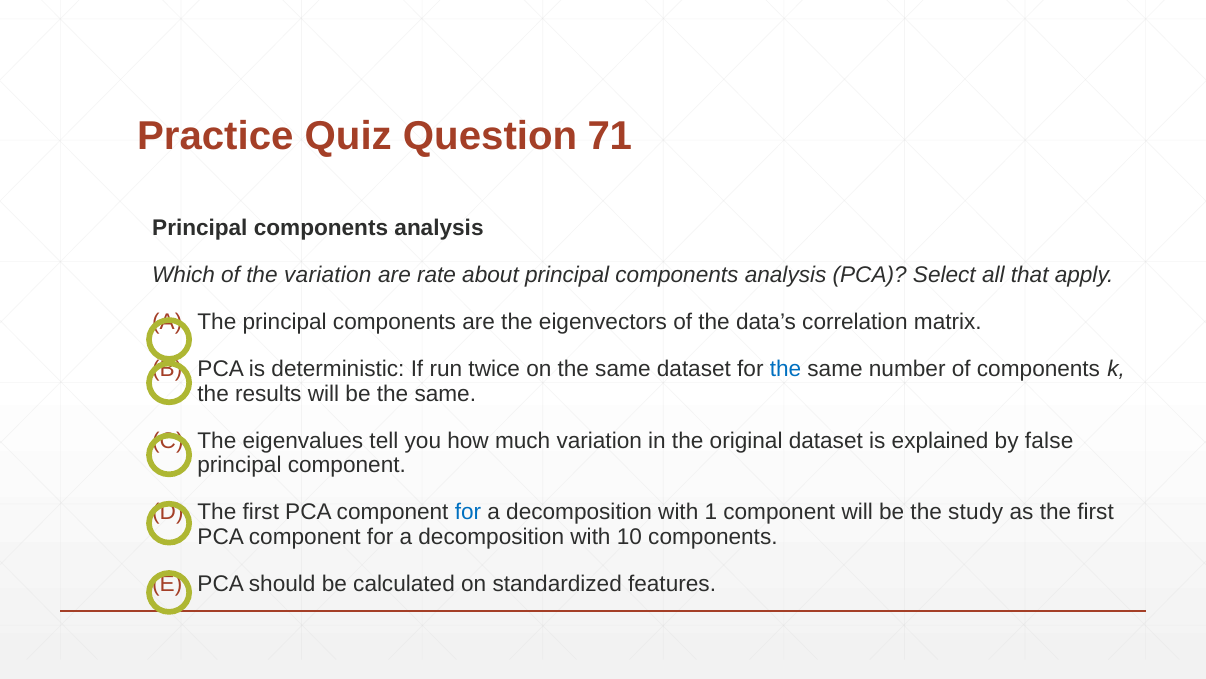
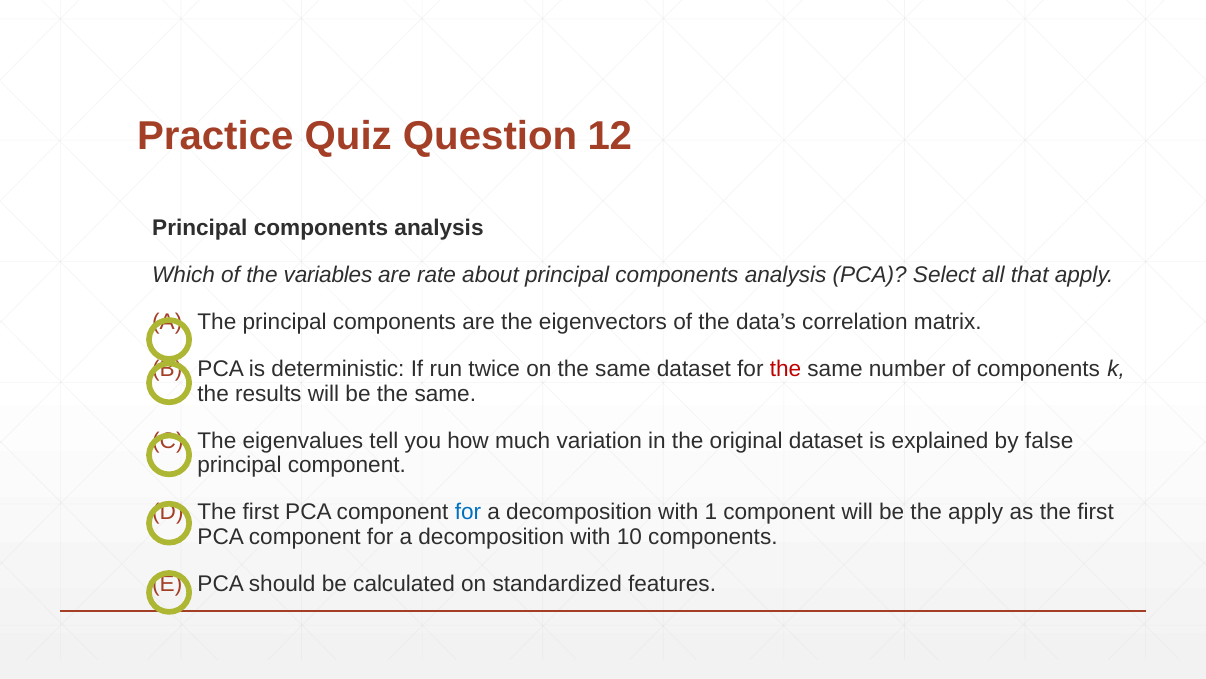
71: 71 -> 12 (610, 136)
the variation: variation -> variables (328, 275)
the colour: blue -> red (785, 369)
the study: study -> apply (976, 512)
